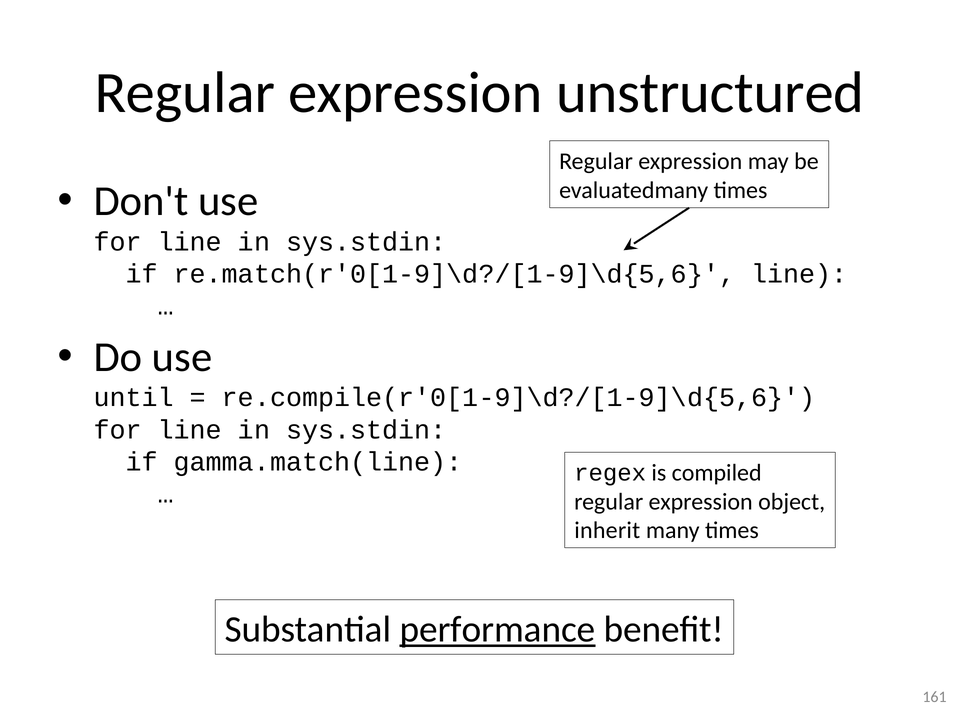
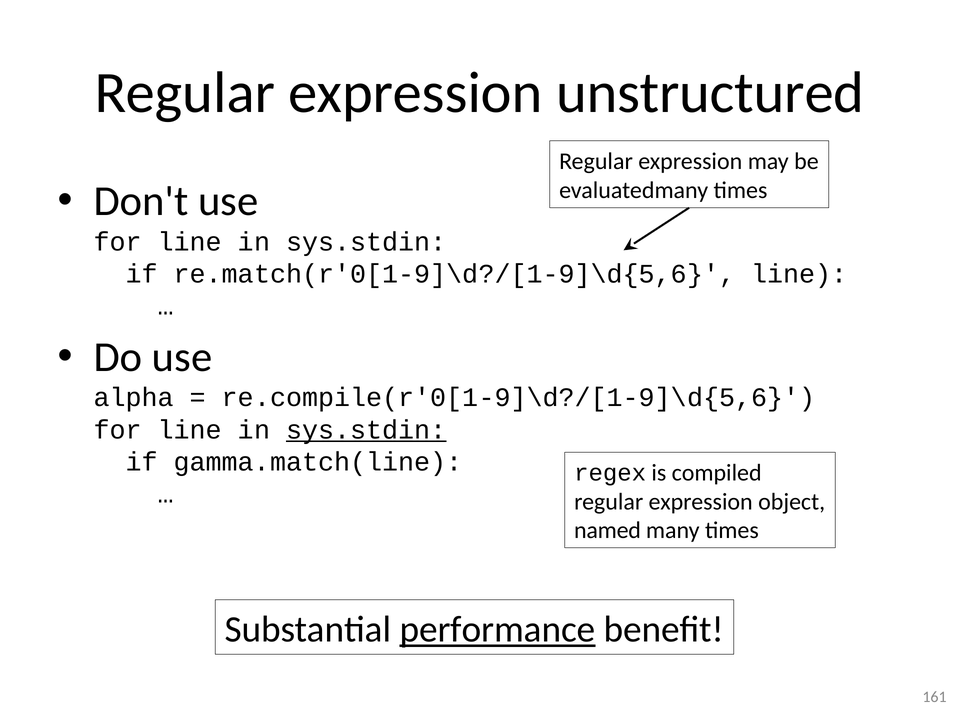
until: until -> alpha (134, 398)
sys.stdin underline: none -> present (366, 430)
inherit: inherit -> named (608, 530)
